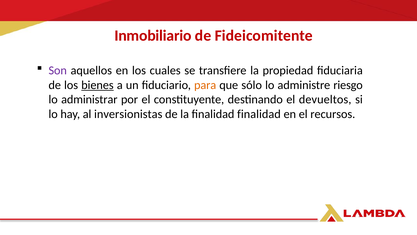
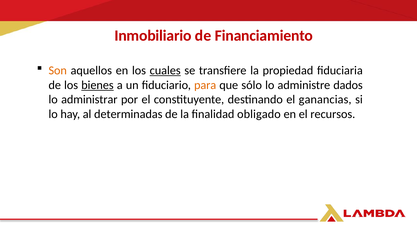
Fideicomitente: Fideicomitente -> Financiamiento (264, 36)
Son colour: purple -> orange (58, 70)
cuales underline: none -> present (165, 70)
riesgo: riesgo -> dados (348, 85)
devueltos: devueltos -> ganancias (325, 99)
inversionistas: inversionistas -> determinadas (128, 114)
finalidad finalidad: finalidad -> obligado (259, 114)
